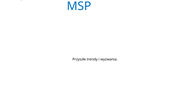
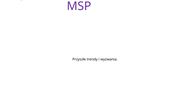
MSP colour: blue -> purple (79, 6)
